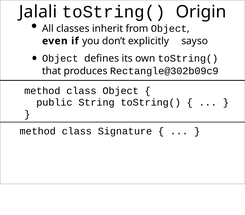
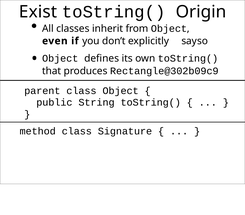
Jalali: Jalali -> Exist (38, 12)
method: method -> parent (42, 91)
